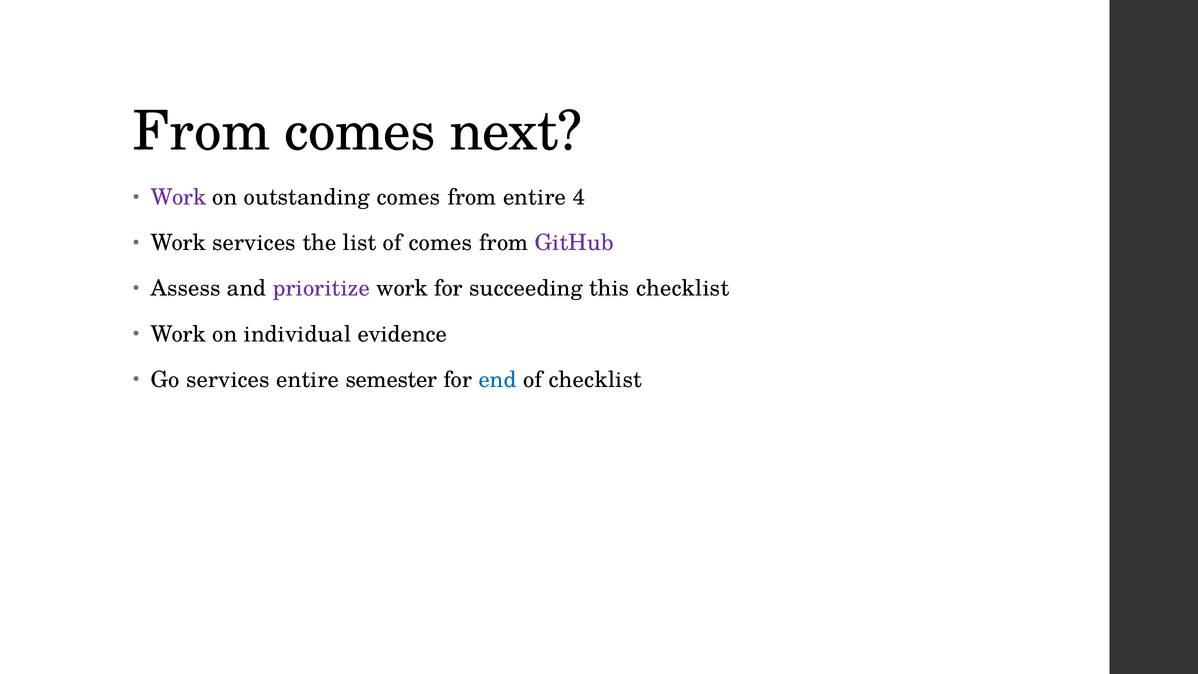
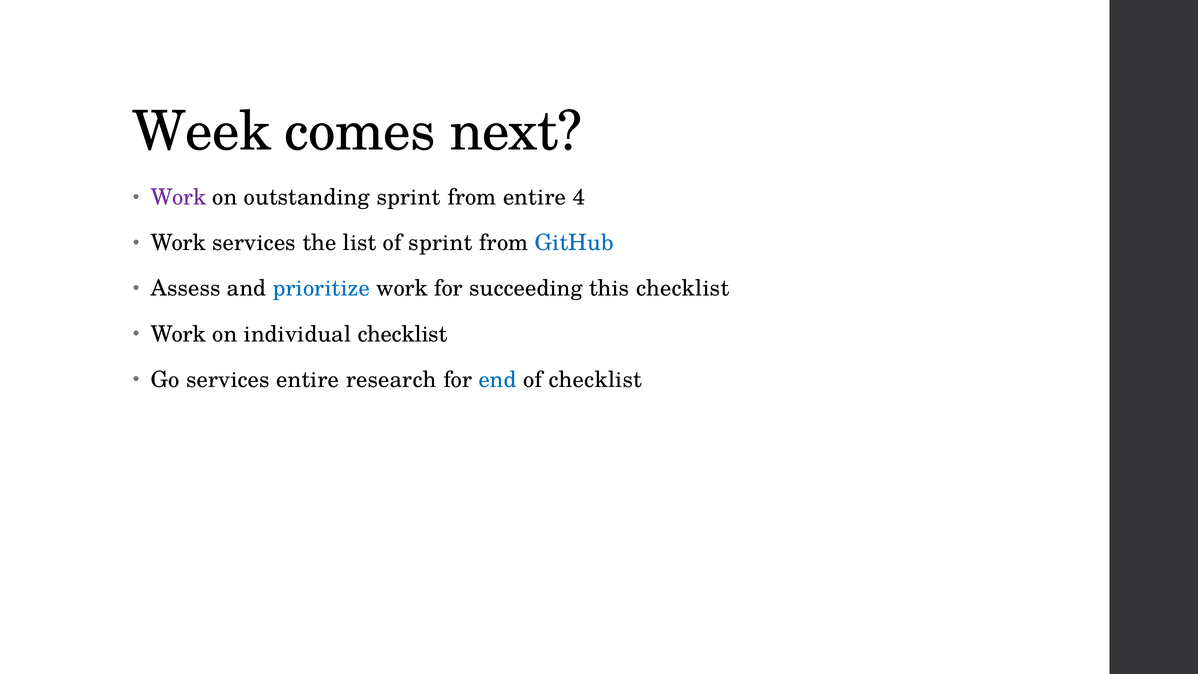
From: From -> Week (202, 132)
outstanding comes: comes -> sprint (408, 197)
of comes: comes -> sprint (440, 243)
GitHub colour: purple -> blue (574, 243)
prioritize colour: purple -> blue (321, 288)
individual evidence: evidence -> checklist (402, 334)
semester: semester -> research (391, 380)
